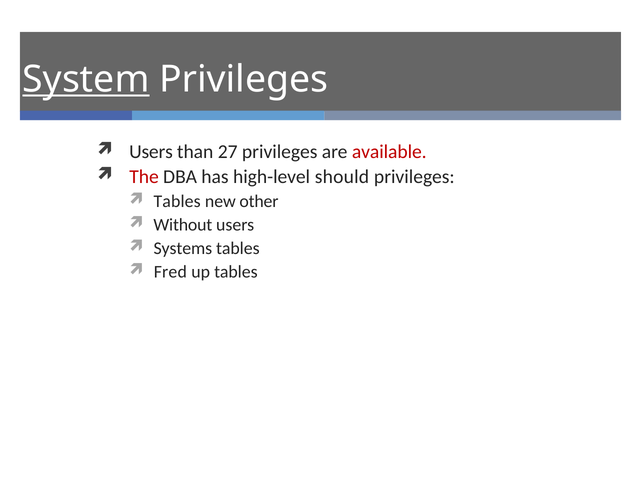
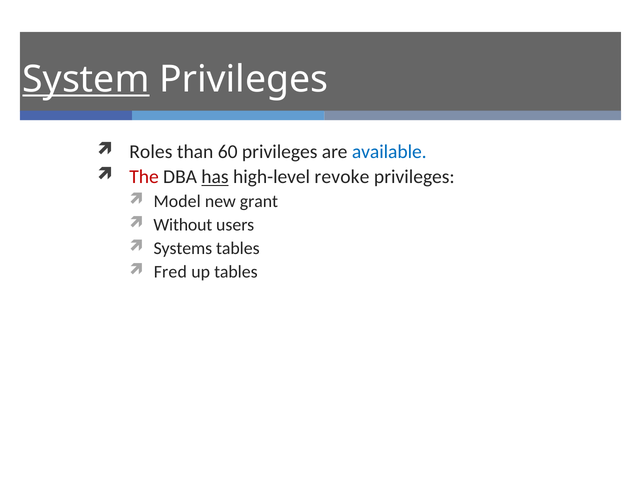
Users: Users -> Roles (151, 152)
27: 27 -> 60 (228, 152)
available colour: red -> blue (389, 152)
has underline: none -> present (215, 177)
should: should -> revoke (342, 177)
Tables: Tables -> Model (177, 201)
other: other -> grant (259, 201)
